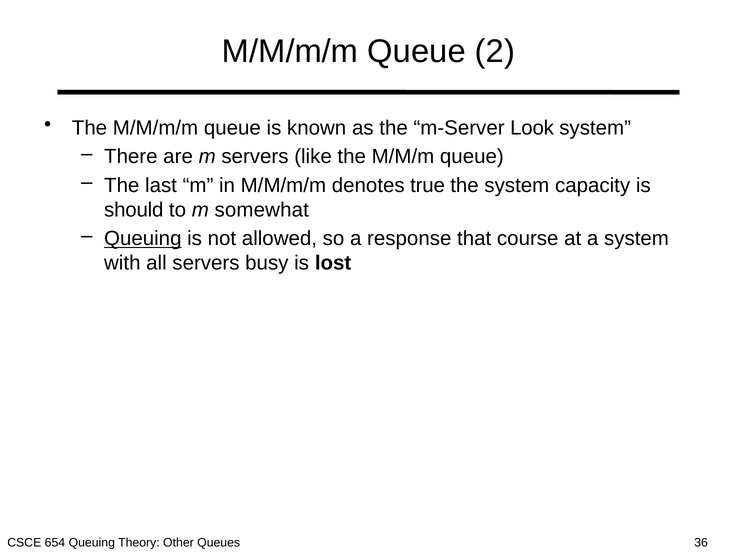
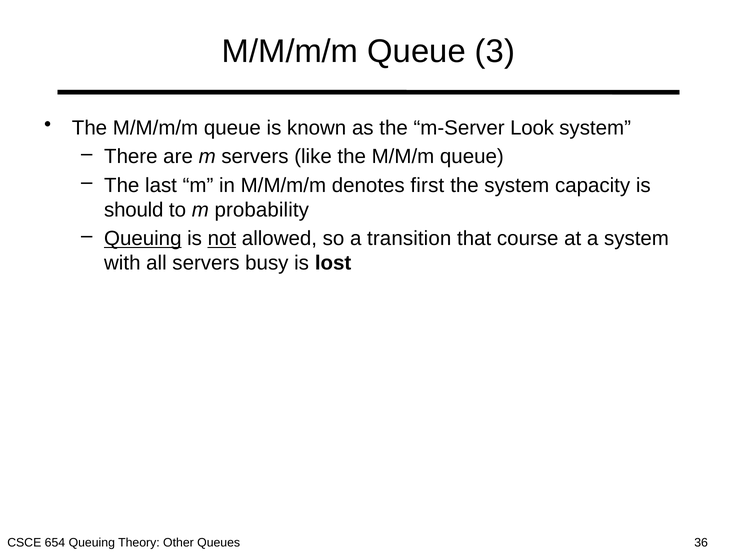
2: 2 -> 3 (495, 51)
true: true -> first (427, 185)
somewhat: somewhat -> probability (262, 210)
not underline: none -> present (222, 239)
response: response -> transition (409, 239)
